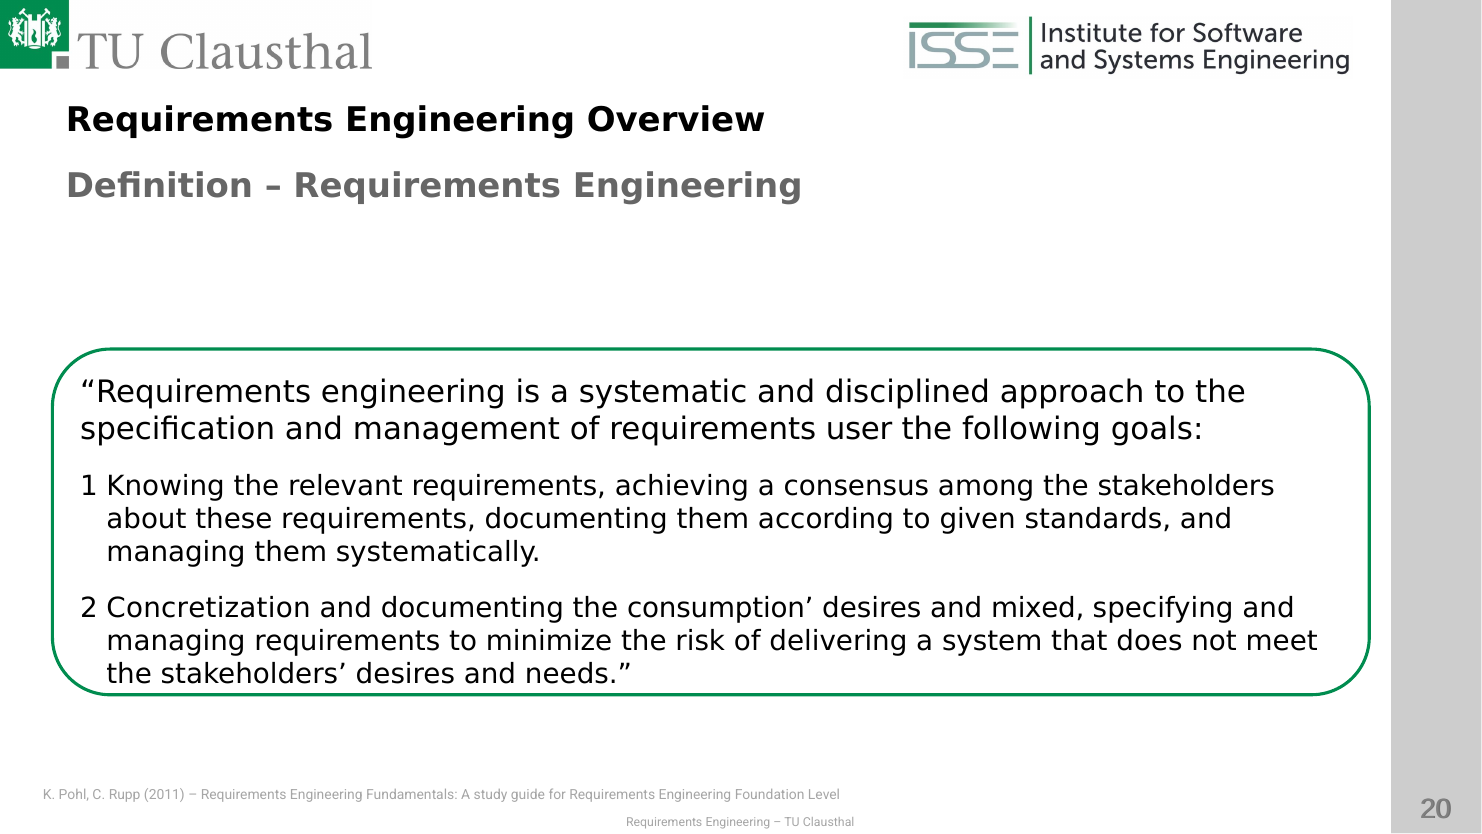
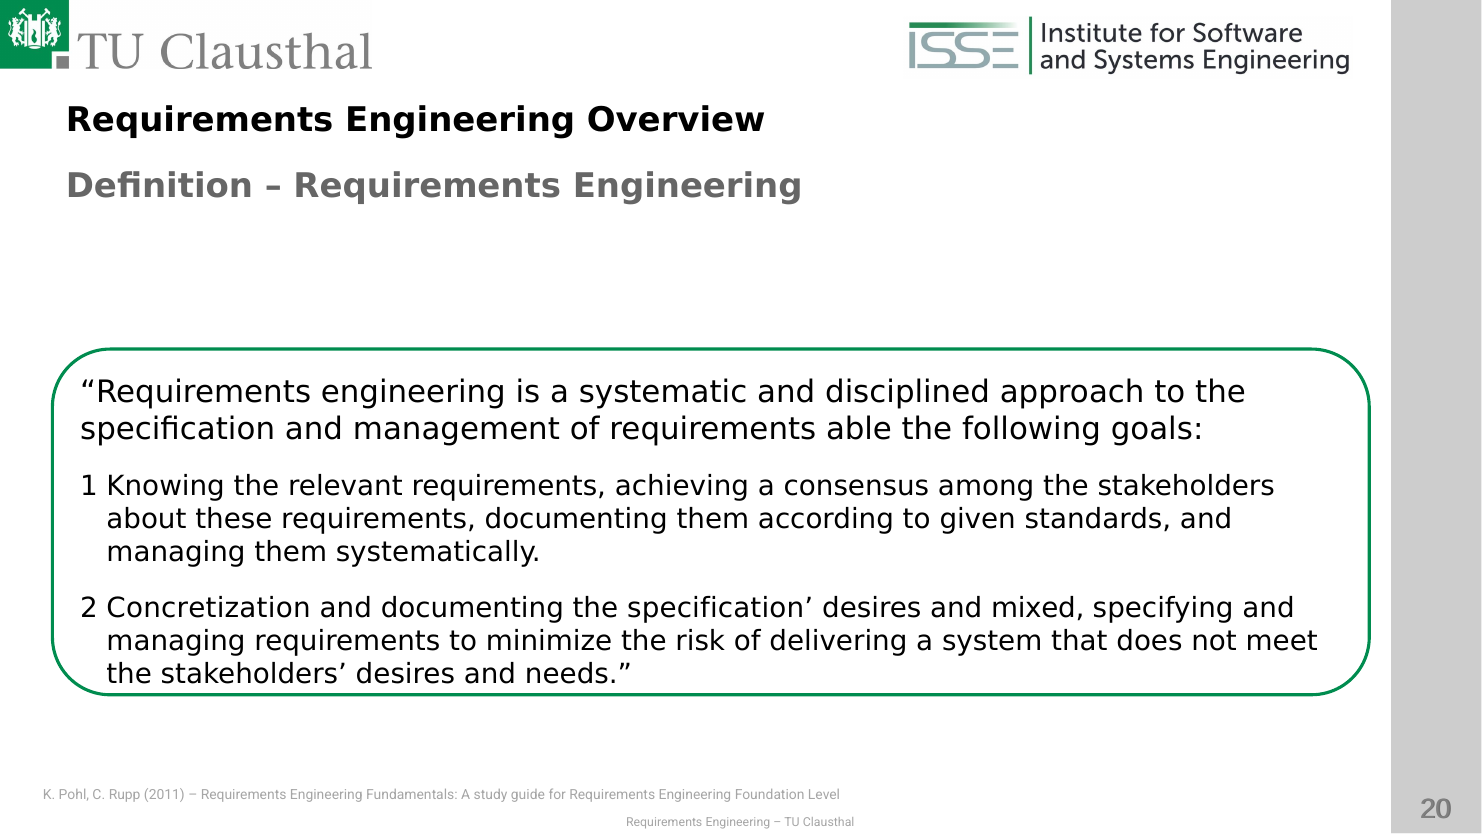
user: user -> able (859, 429)
documenting the consumption: consumption -> specification (720, 608)
